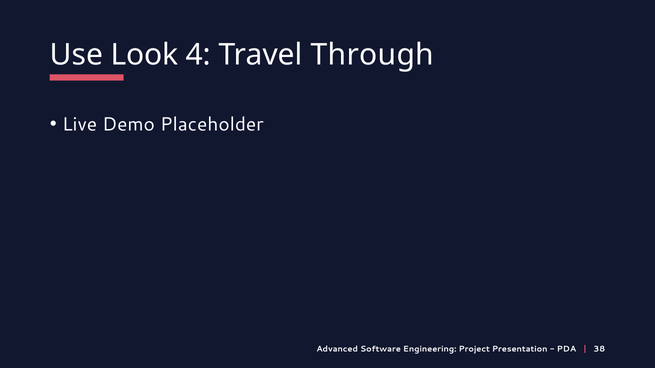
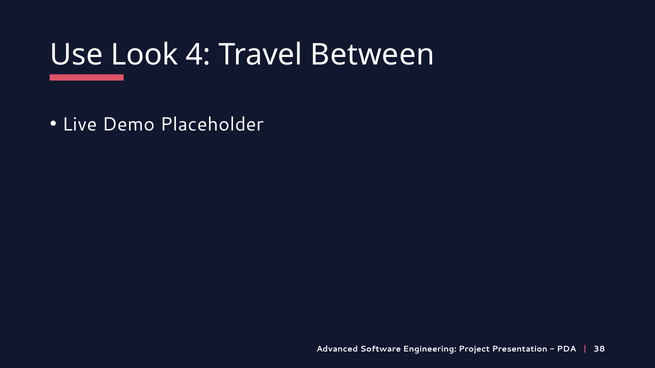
Through: Through -> Between (373, 55)
